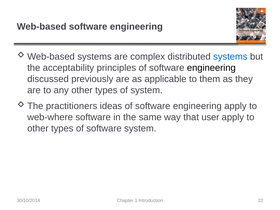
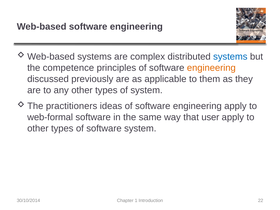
acceptability: acceptability -> competence (68, 68)
engineering colour: black -> orange (211, 68)
web-where: web-where -> web-formal (50, 117)
